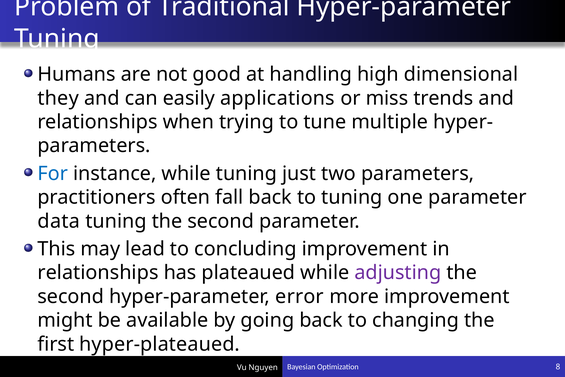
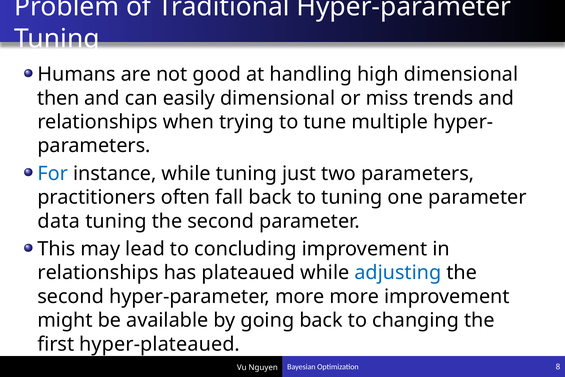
they: they -> then (58, 98)
easily applications: applications -> dimensional (278, 98)
adjusting colour: purple -> blue (398, 273)
hyper-parameter error: error -> more (300, 296)
